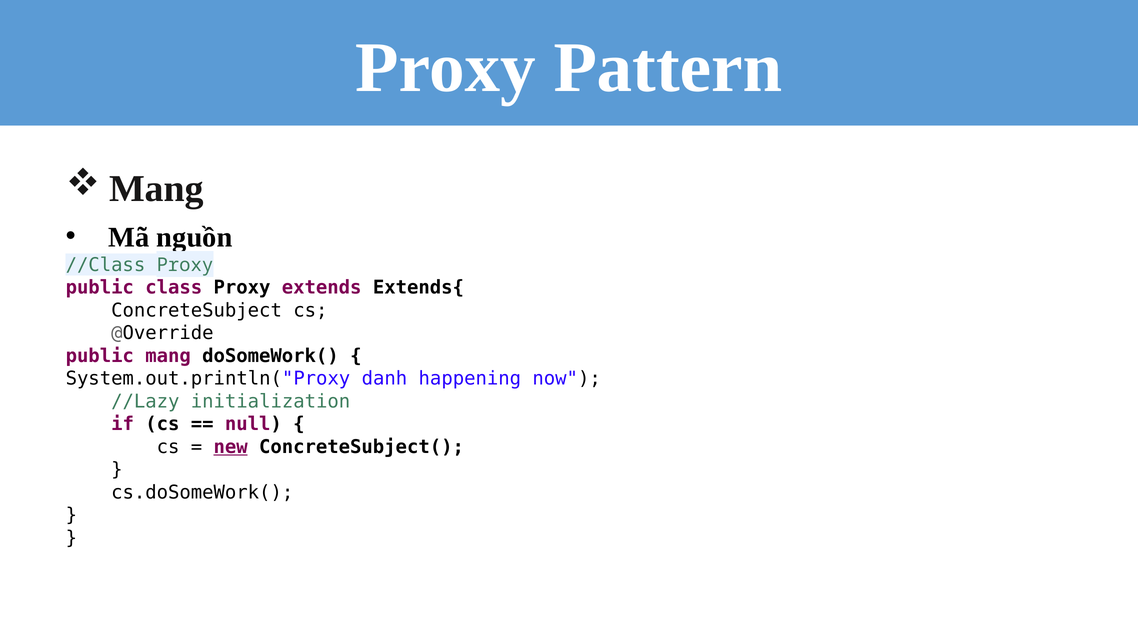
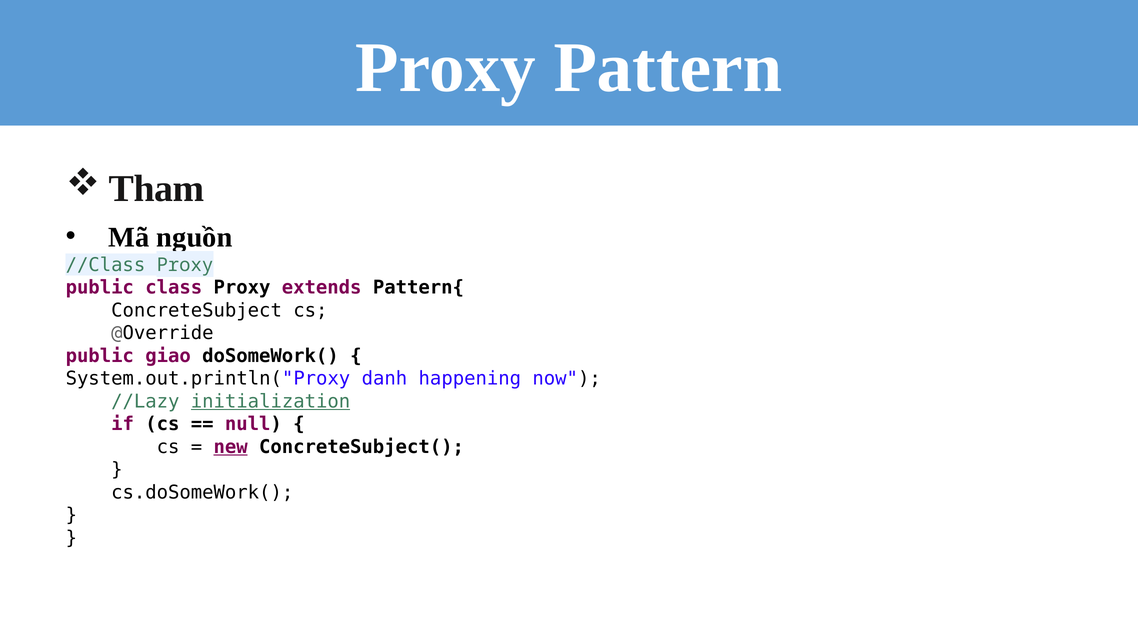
Mang: Mang -> Tham (157, 189)
Extends{: Extends{ -> Pattern{ (418, 288)
public mang: mang -> giao (168, 356)
initialization underline: none -> present (271, 401)
